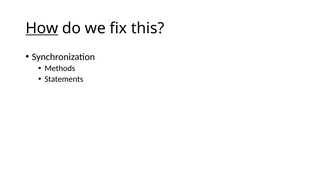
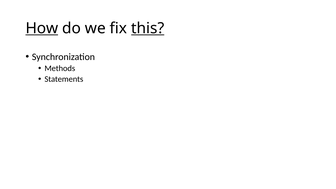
this underline: none -> present (148, 28)
